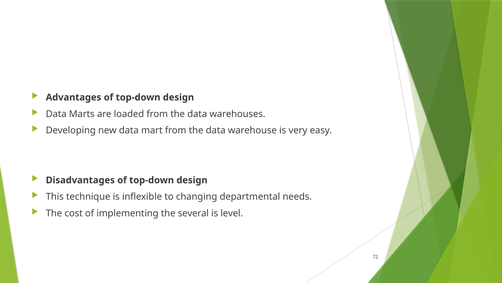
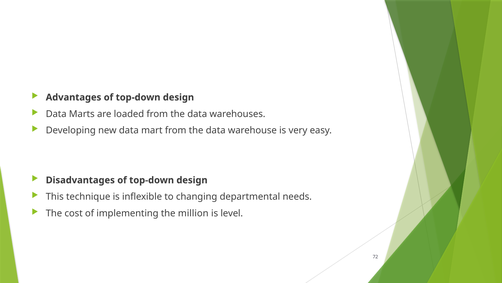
several: several -> million (193, 213)
